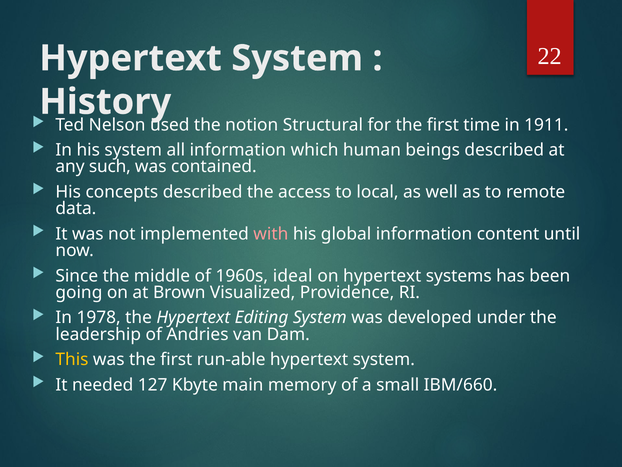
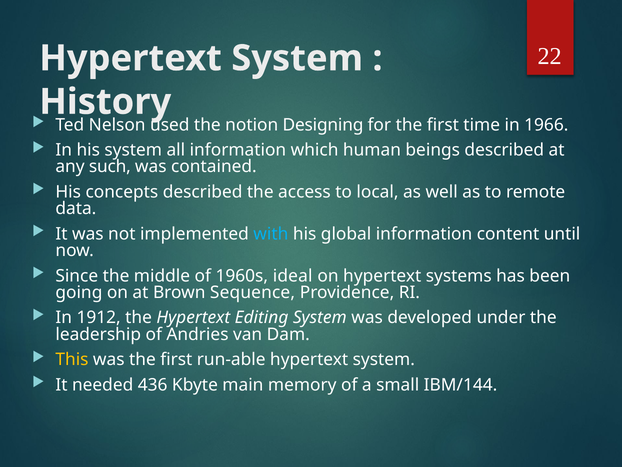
Structural: Structural -> Designing (323, 125)
1911: 1911 -> 1966 (546, 125)
with colour: pink -> light blue (271, 234)
Visualized: Visualized -> Sequence (253, 292)
1978: 1978 -> 1912 (99, 317)
127: 127 -> 436 (153, 384)
IBM/660: IBM/660 -> IBM/144 (461, 384)
